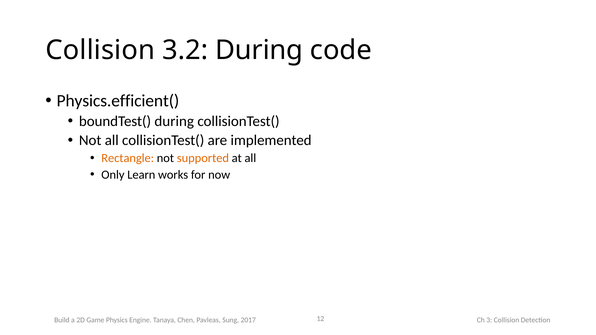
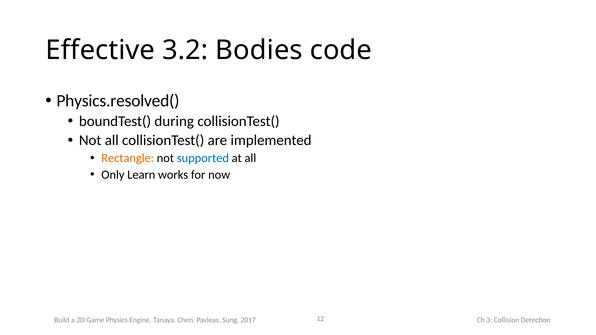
Collision: Collision -> Effective (100, 50)
3.2 During: During -> Bodies (259, 50)
Physics.efficient(: Physics.efficient( -> Physics.resolved( (118, 101)
supported colour: orange -> blue (203, 158)
